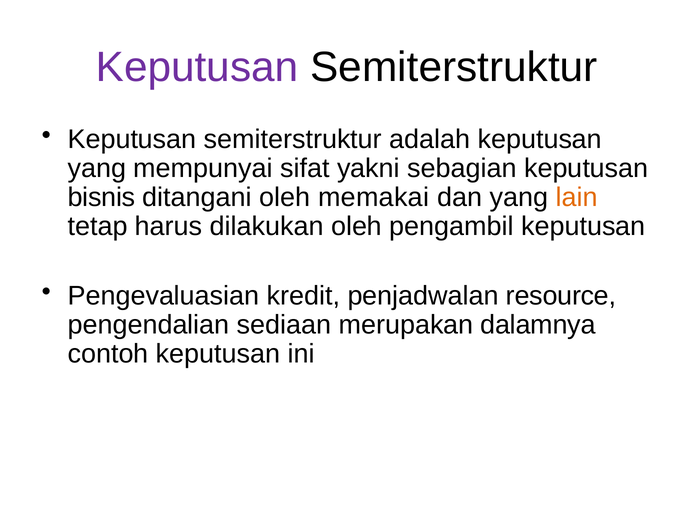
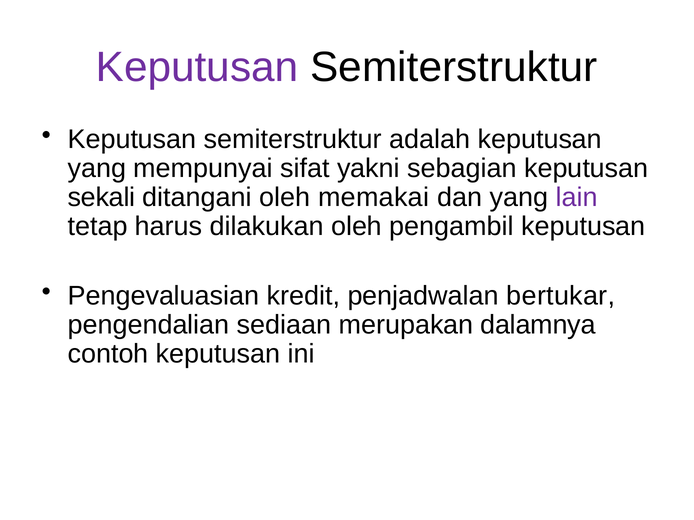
bisnis: bisnis -> sekali (102, 198)
lain colour: orange -> purple (577, 198)
resource: resource -> bertukar (561, 296)
